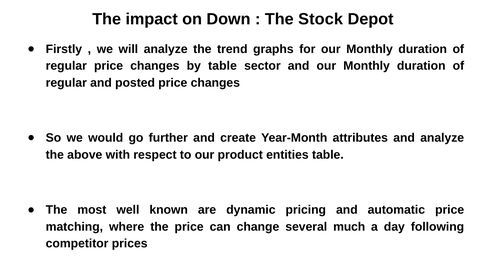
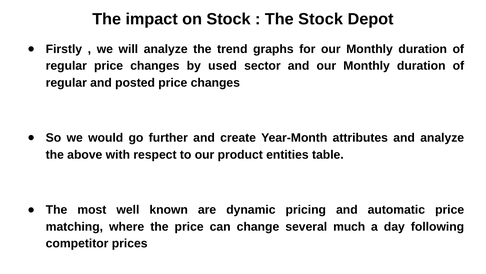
on Down: Down -> Stock (229, 19)
by table: table -> used (222, 66)
